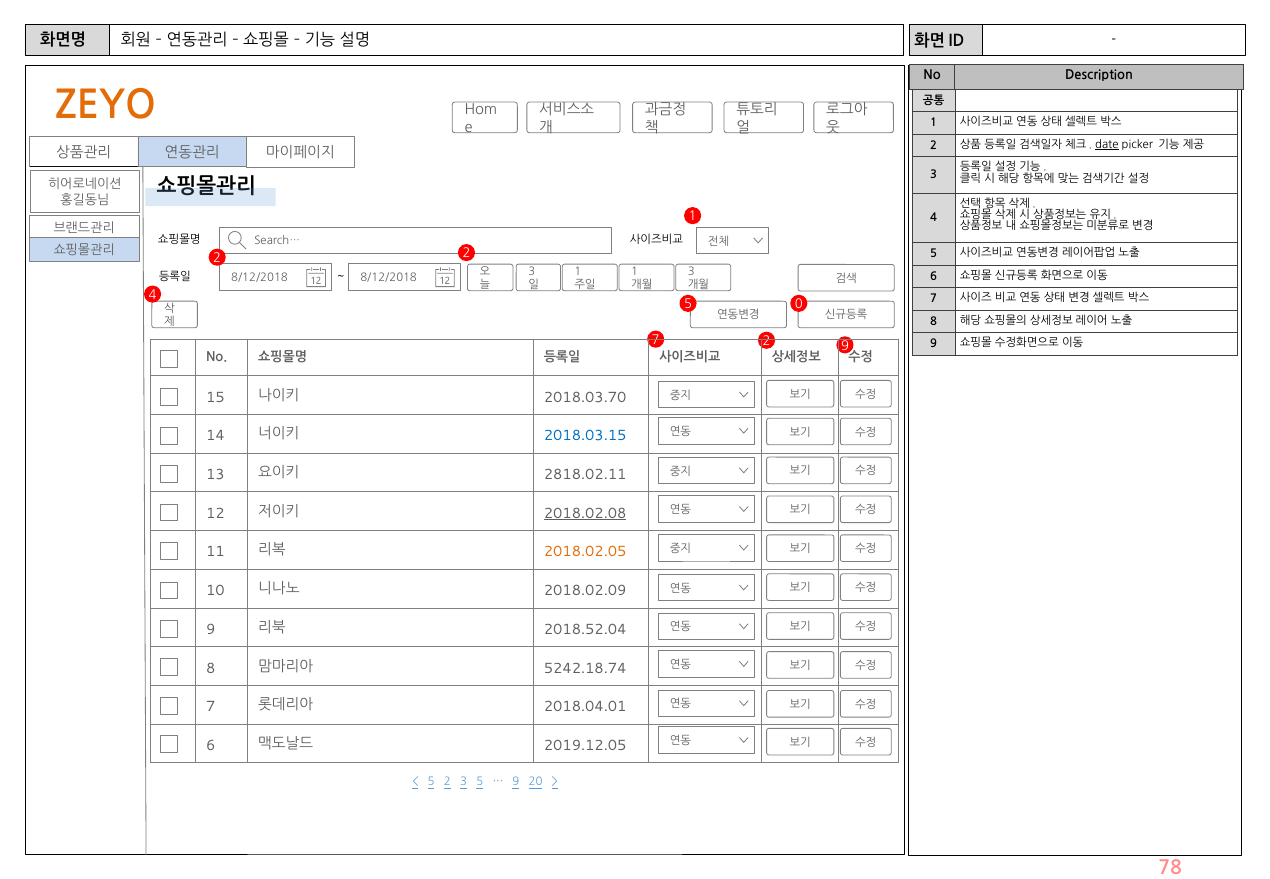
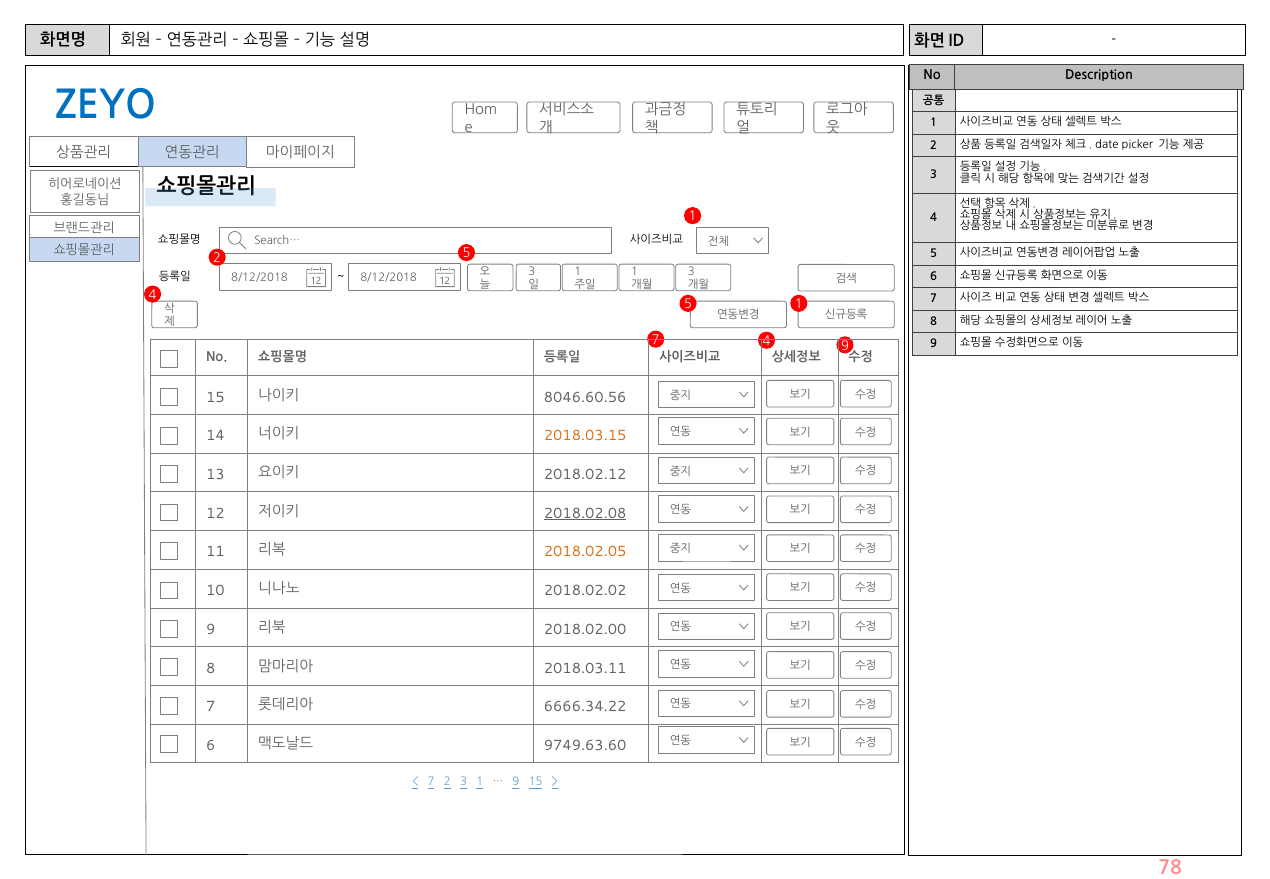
ZEYO colour: orange -> blue (106, 106)
date underline: present -> none (1107, 145)
2 2: 2 -> 5 (466, 254)
0: 0 -> 1 (799, 304)
7 2: 2 -> 4 (766, 341)
2018.03.70: 2018.03.70 -> 8046.60.56 (585, 397)
2018.03.15 colour: blue -> orange (585, 436)
2818.02.11: 2818.02.11 -> 2018.02.12 (585, 475)
2018.02.09: 2018.02.09 -> 2018.02.02 (585, 591)
2018.52.04: 2018.52.04 -> 2018.02.00 (585, 630)
5242.18.74: 5242.18.74 -> 2018.03.11 (585, 668)
2018.04.01: 2018.04.01 -> 6666.34.22 (585, 707)
2019.12.05: 2019.12.05 -> 9749.63.60 (585, 746)
5: 5 -> 7 (431, 782)
3 5: 5 -> 1 (480, 782)
9 20: 20 -> 15 (536, 782)
